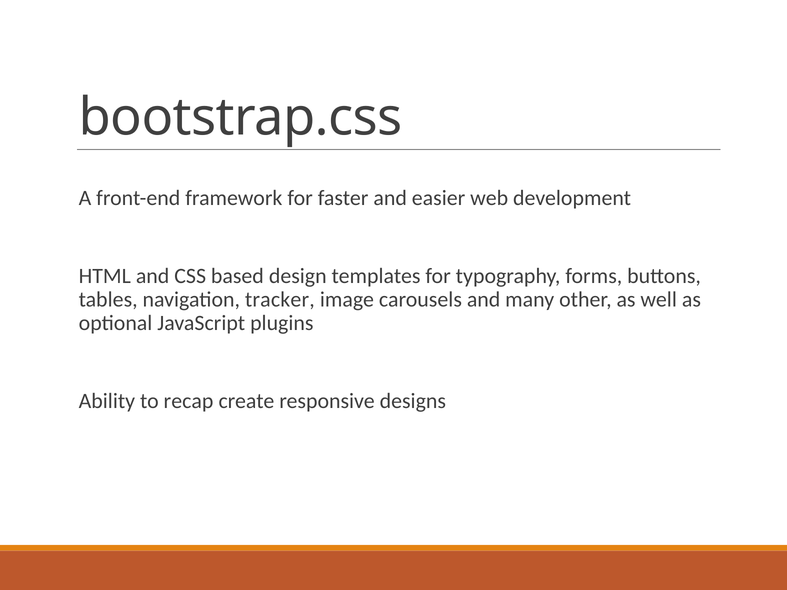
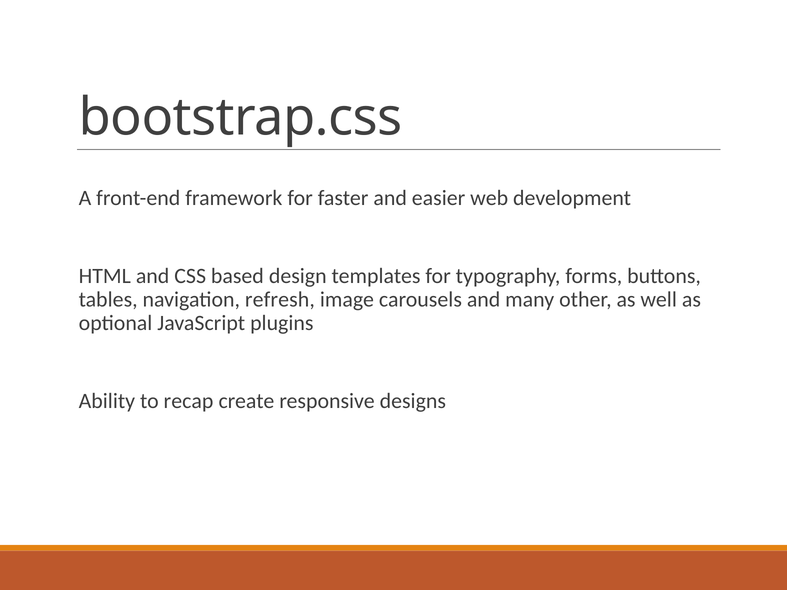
tracker: tracker -> refresh (280, 300)
